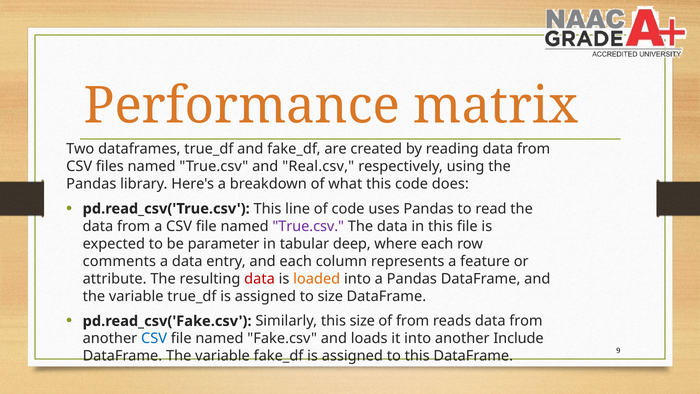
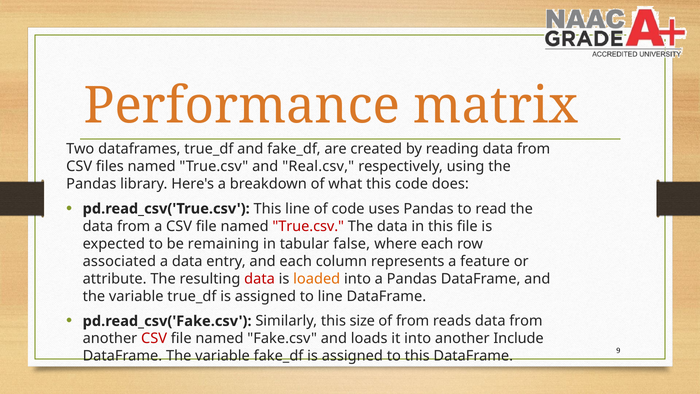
True.csv colour: purple -> red (308, 226)
parameter: parameter -> remaining (223, 244)
deep: deep -> false (352, 244)
comments: comments -> associated (119, 261)
to size: size -> line (330, 296)
CSV colour: blue -> red (154, 338)
